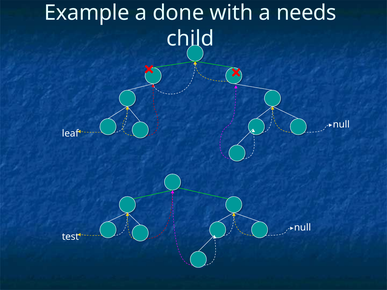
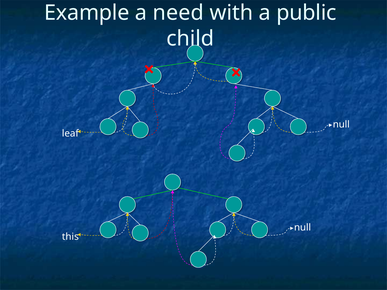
done: done -> need (178, 13)
needs: needs -> public (306, 13)
test: test -> this (70, 237)
